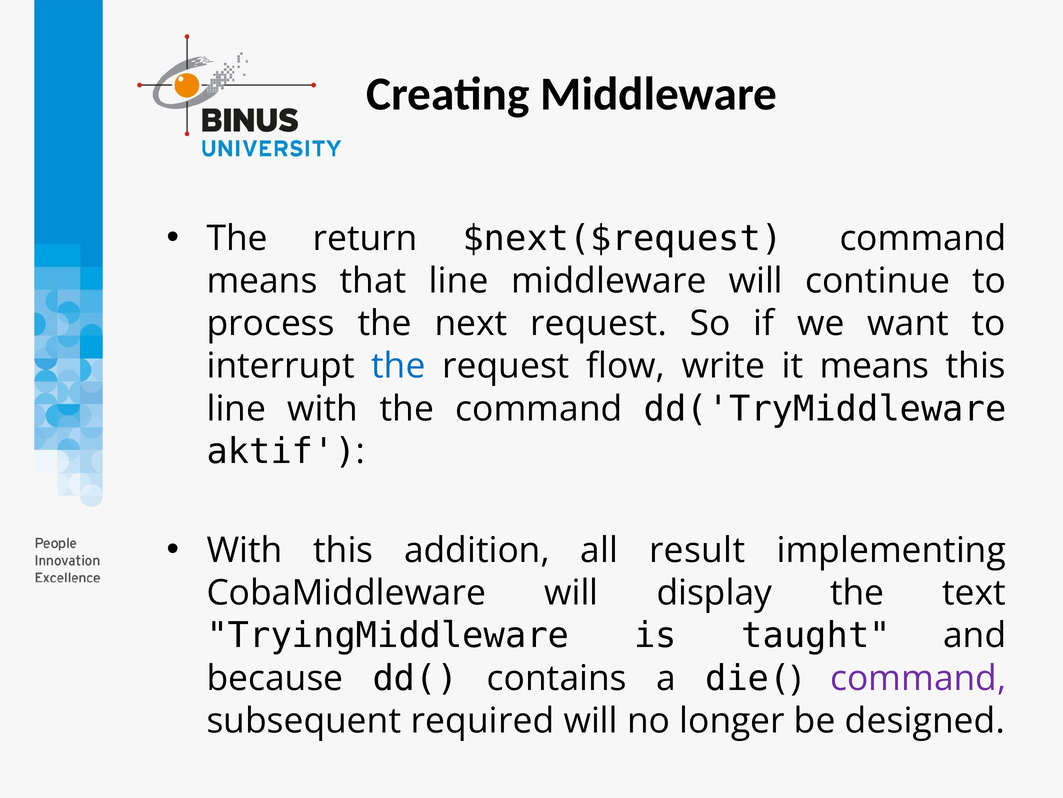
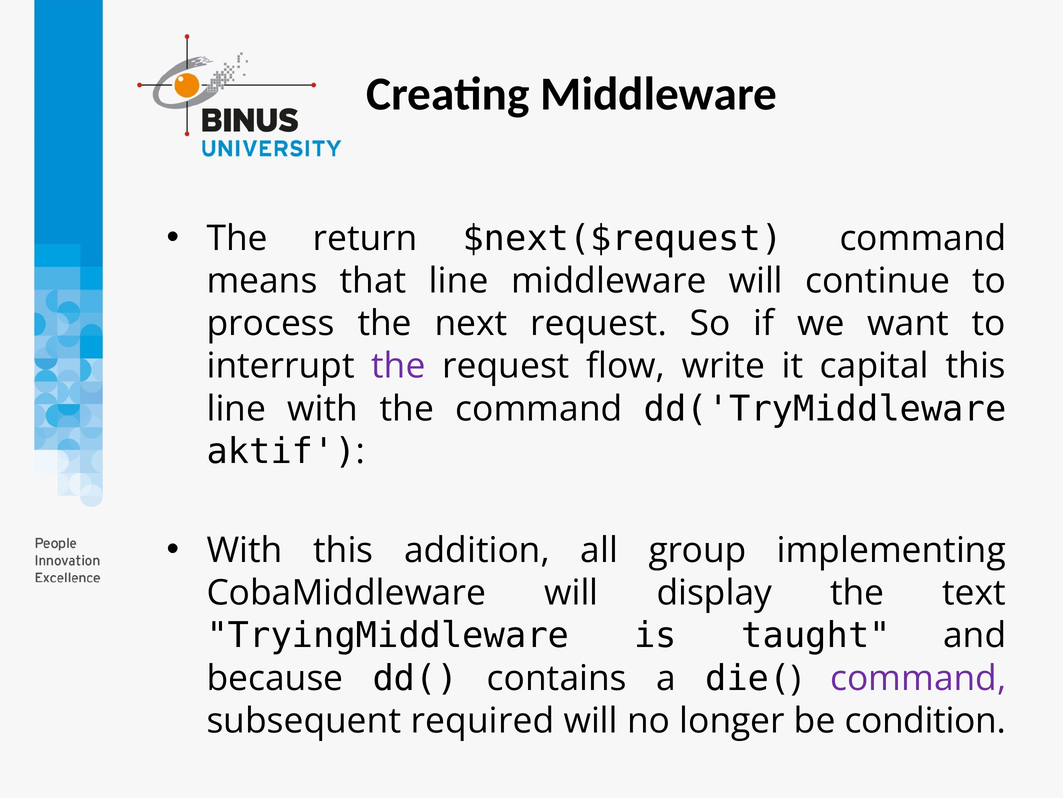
the colour: blue -> purple (398, 366)
it means: means -> capital (874, 366)
result: result -> group (698, 550)
designed: designed -> condition (925, 720)
